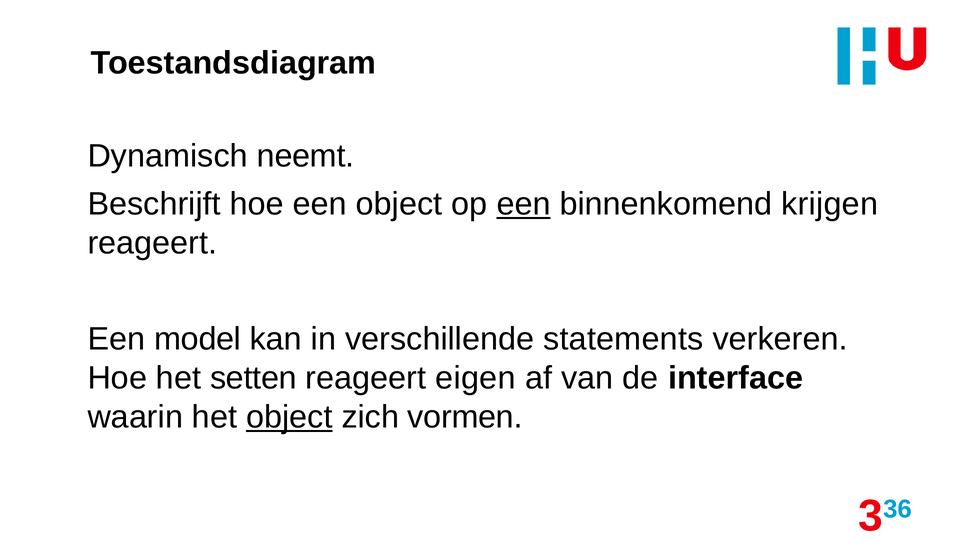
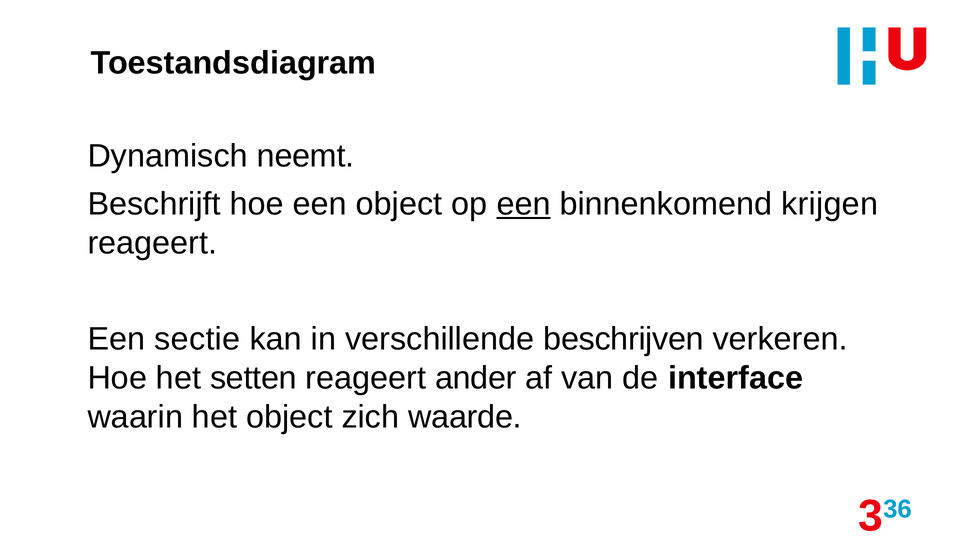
model: model -> sectie (197, 339)
statements: statements -> beschrijven (624, 339)
eigen: eigen -> ander (476, 378)
object underline: present -> none (289, 417)
vormen: vormen -> waarde (465, 417)
